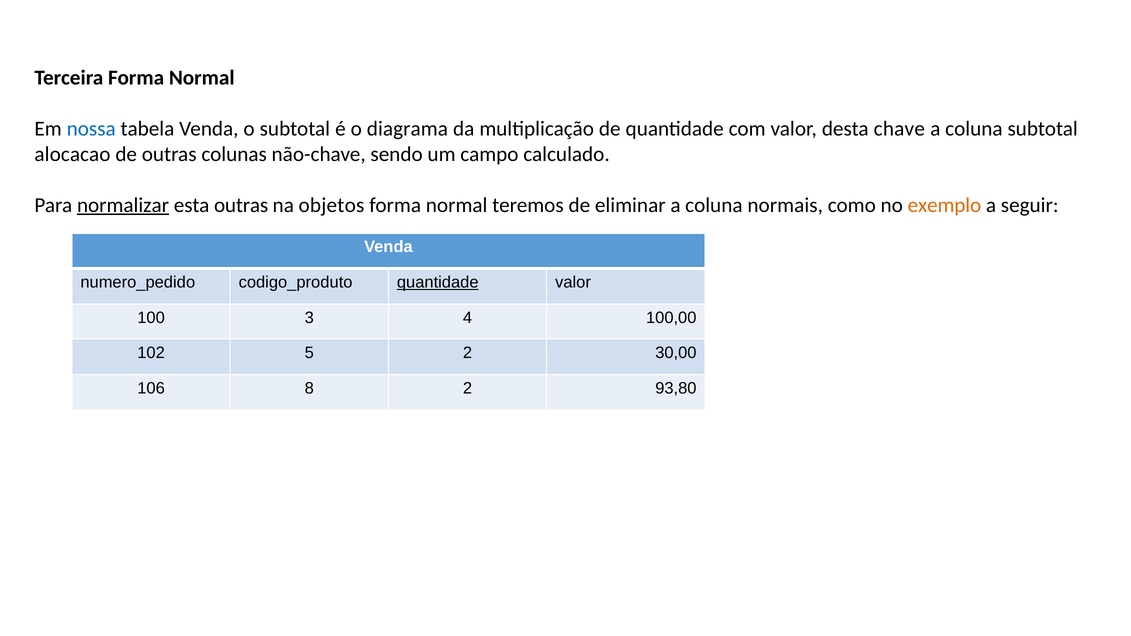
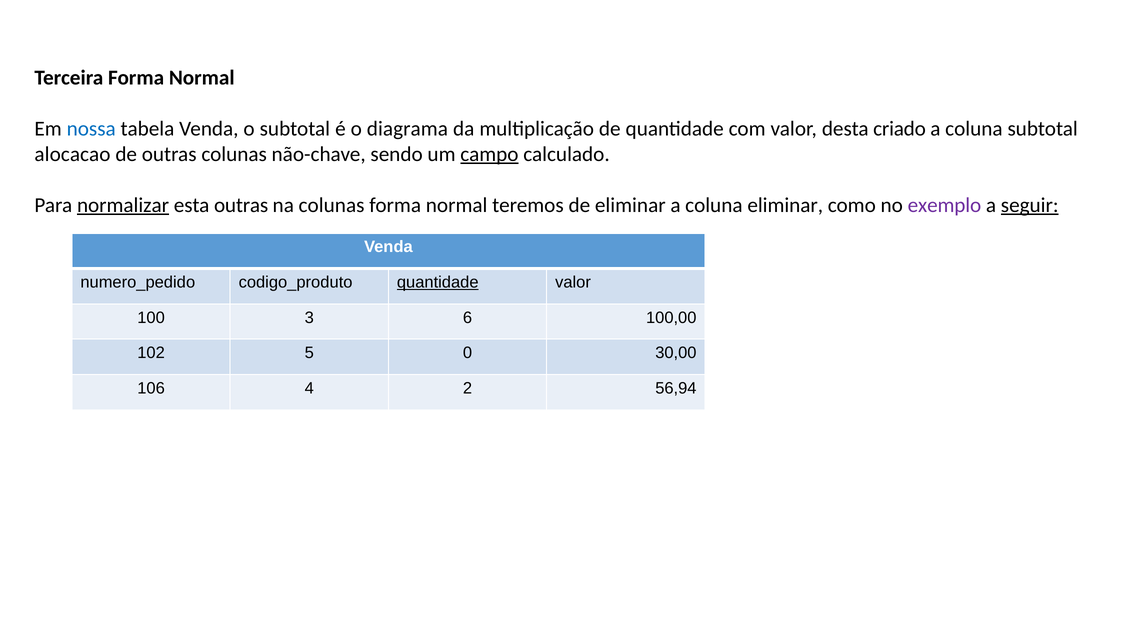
chave: chave -> criado (900, 129)
campo underline: none -> present (489, 154)
na objetos: objetos -> colunas (332, 205)
coluna normais: normais -> eliminar (785, 205)
exemplo colour: orange -> purple (944, 205)
seguir underline: none -> present (1030, 205)
4: 4 -> 6 (468, 318)
5 2: 2 -> 0 (468, 353)
8: 8 -> 4 (309, 388)
93,80: 93,80 -> 56,94 (676, 388)
